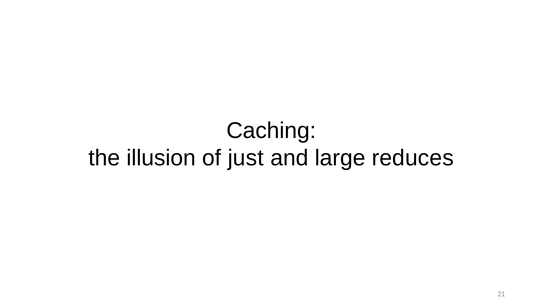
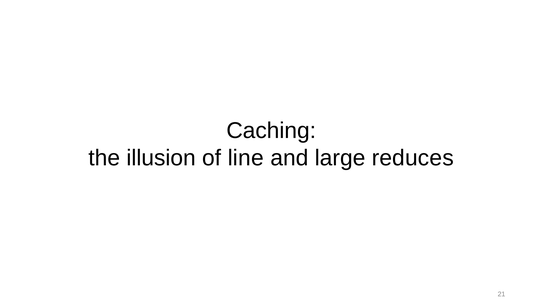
just: just -> line (246, 158)
